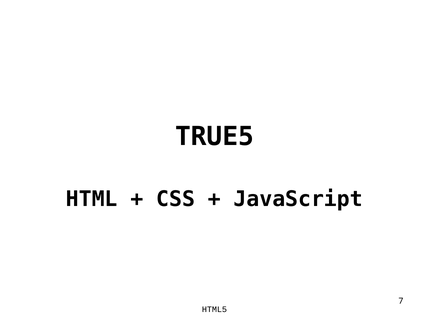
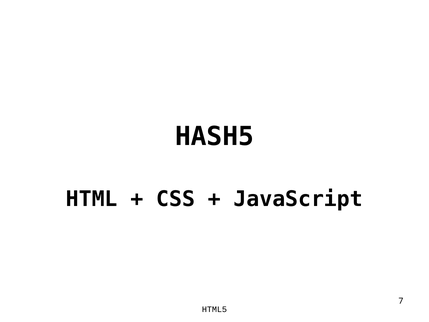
TRUE5: TRUE5 -> HASH5 (214, 136)
